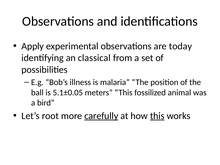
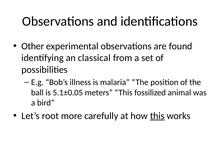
Apply: Apply -> Other (33, 46)
today: today -> found (181, 46)
carefully underline: present -> none (101, 116)
